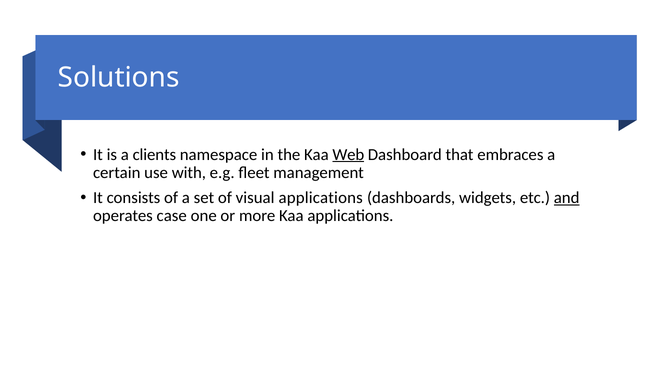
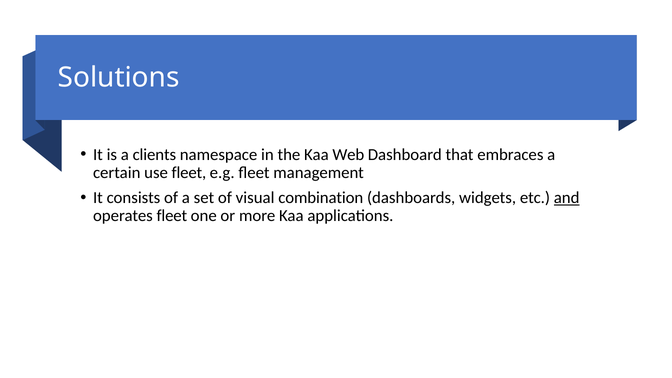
Web underline: present -> none (348, 154)
use with: with -> fleet (189, 173)
visual applications: applications -> combination (321, 198)
operates case: case -> fleet (172, 216)
